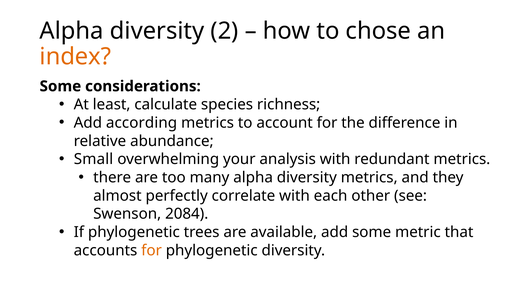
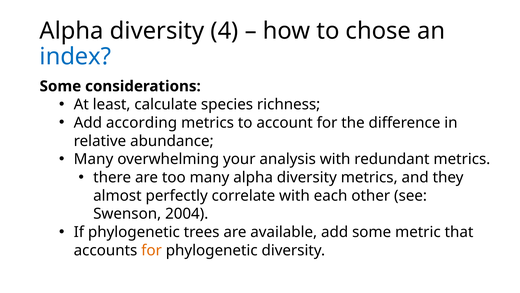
2: 2 -> 4 (225, 31)
index colour: orange -> blue (75, 57)
Small: Small -> Many (94, 159)
2084: 2084 -> 2004 (187, 214)
